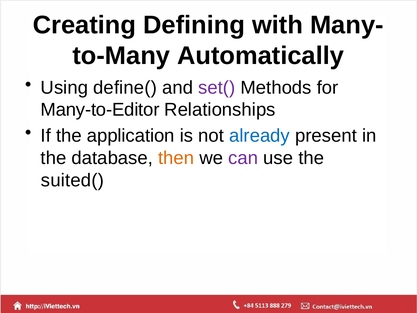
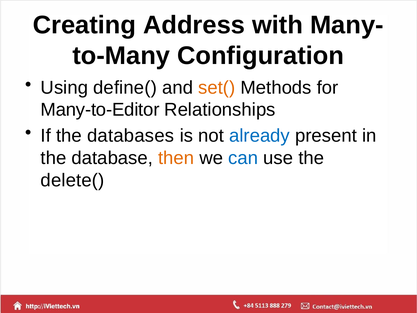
Defining: Defining -> Address (194, 25)
Automatically: Automatically -> Configuration (261, 56)
set( colour: purple -> orange (217, 87)
application: application -> databases (131, 136)
can colour: purple -> blue (243, 158)
suited(: suited( -> delete( (73, 180)
